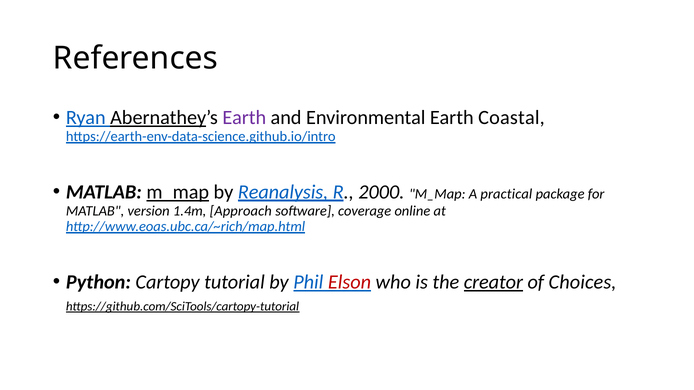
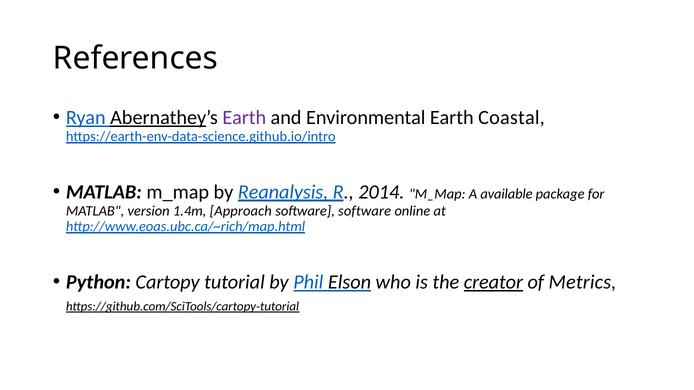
m_map underline: present -> none (178, 192)
2000: 2000 -> 2014 (381, 192)
practical: practical -> available (507, 194)
software coverage: coverage -> software (365, 211)
Elson colour: red -> black (349, 282)
Choices: Choices -> Metrics (582, 282)
